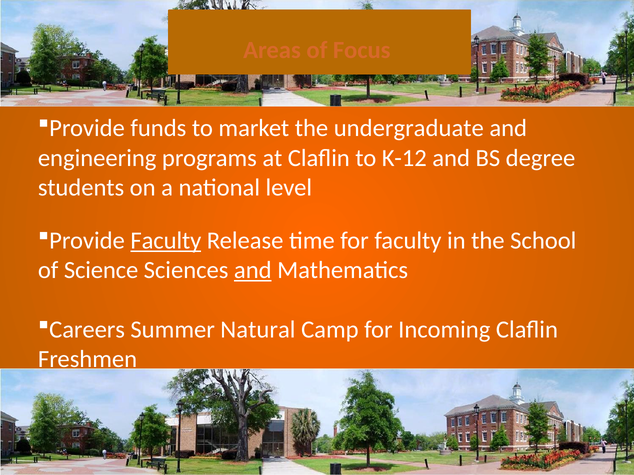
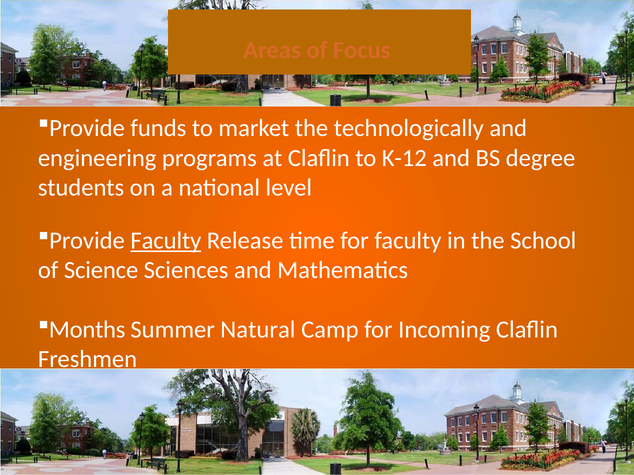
undergraduate: undergraduate -> technologically (409, 128)
and underline: present -> none (253, 271)
Careers: Careers -> Months (87, 330)
